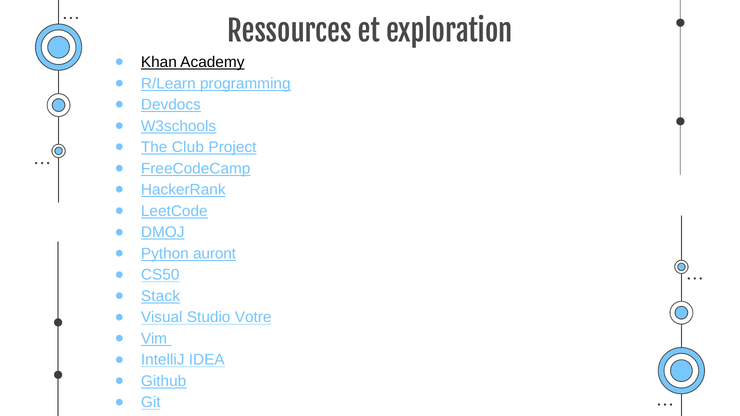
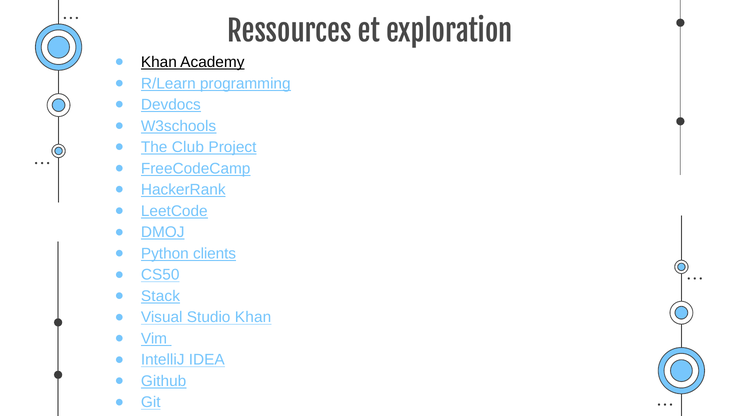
auront: auront -> clients (215, 254)
Studio Votre: Votre -> Khan (253, 318)
